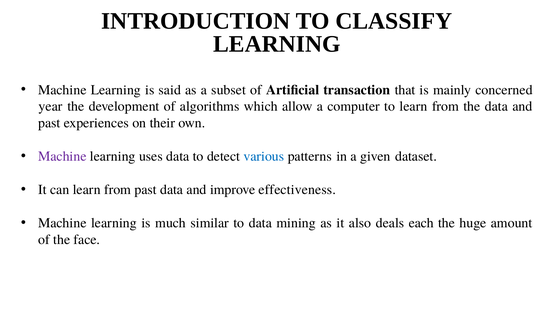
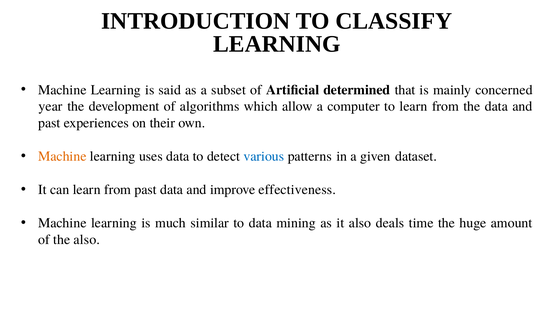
transaction: transaction -> determined (357, 90)
Machine colour: purple -> orange (62, 156)
each: each -> time (421, 223)
the face: face -> also (87, 239)
